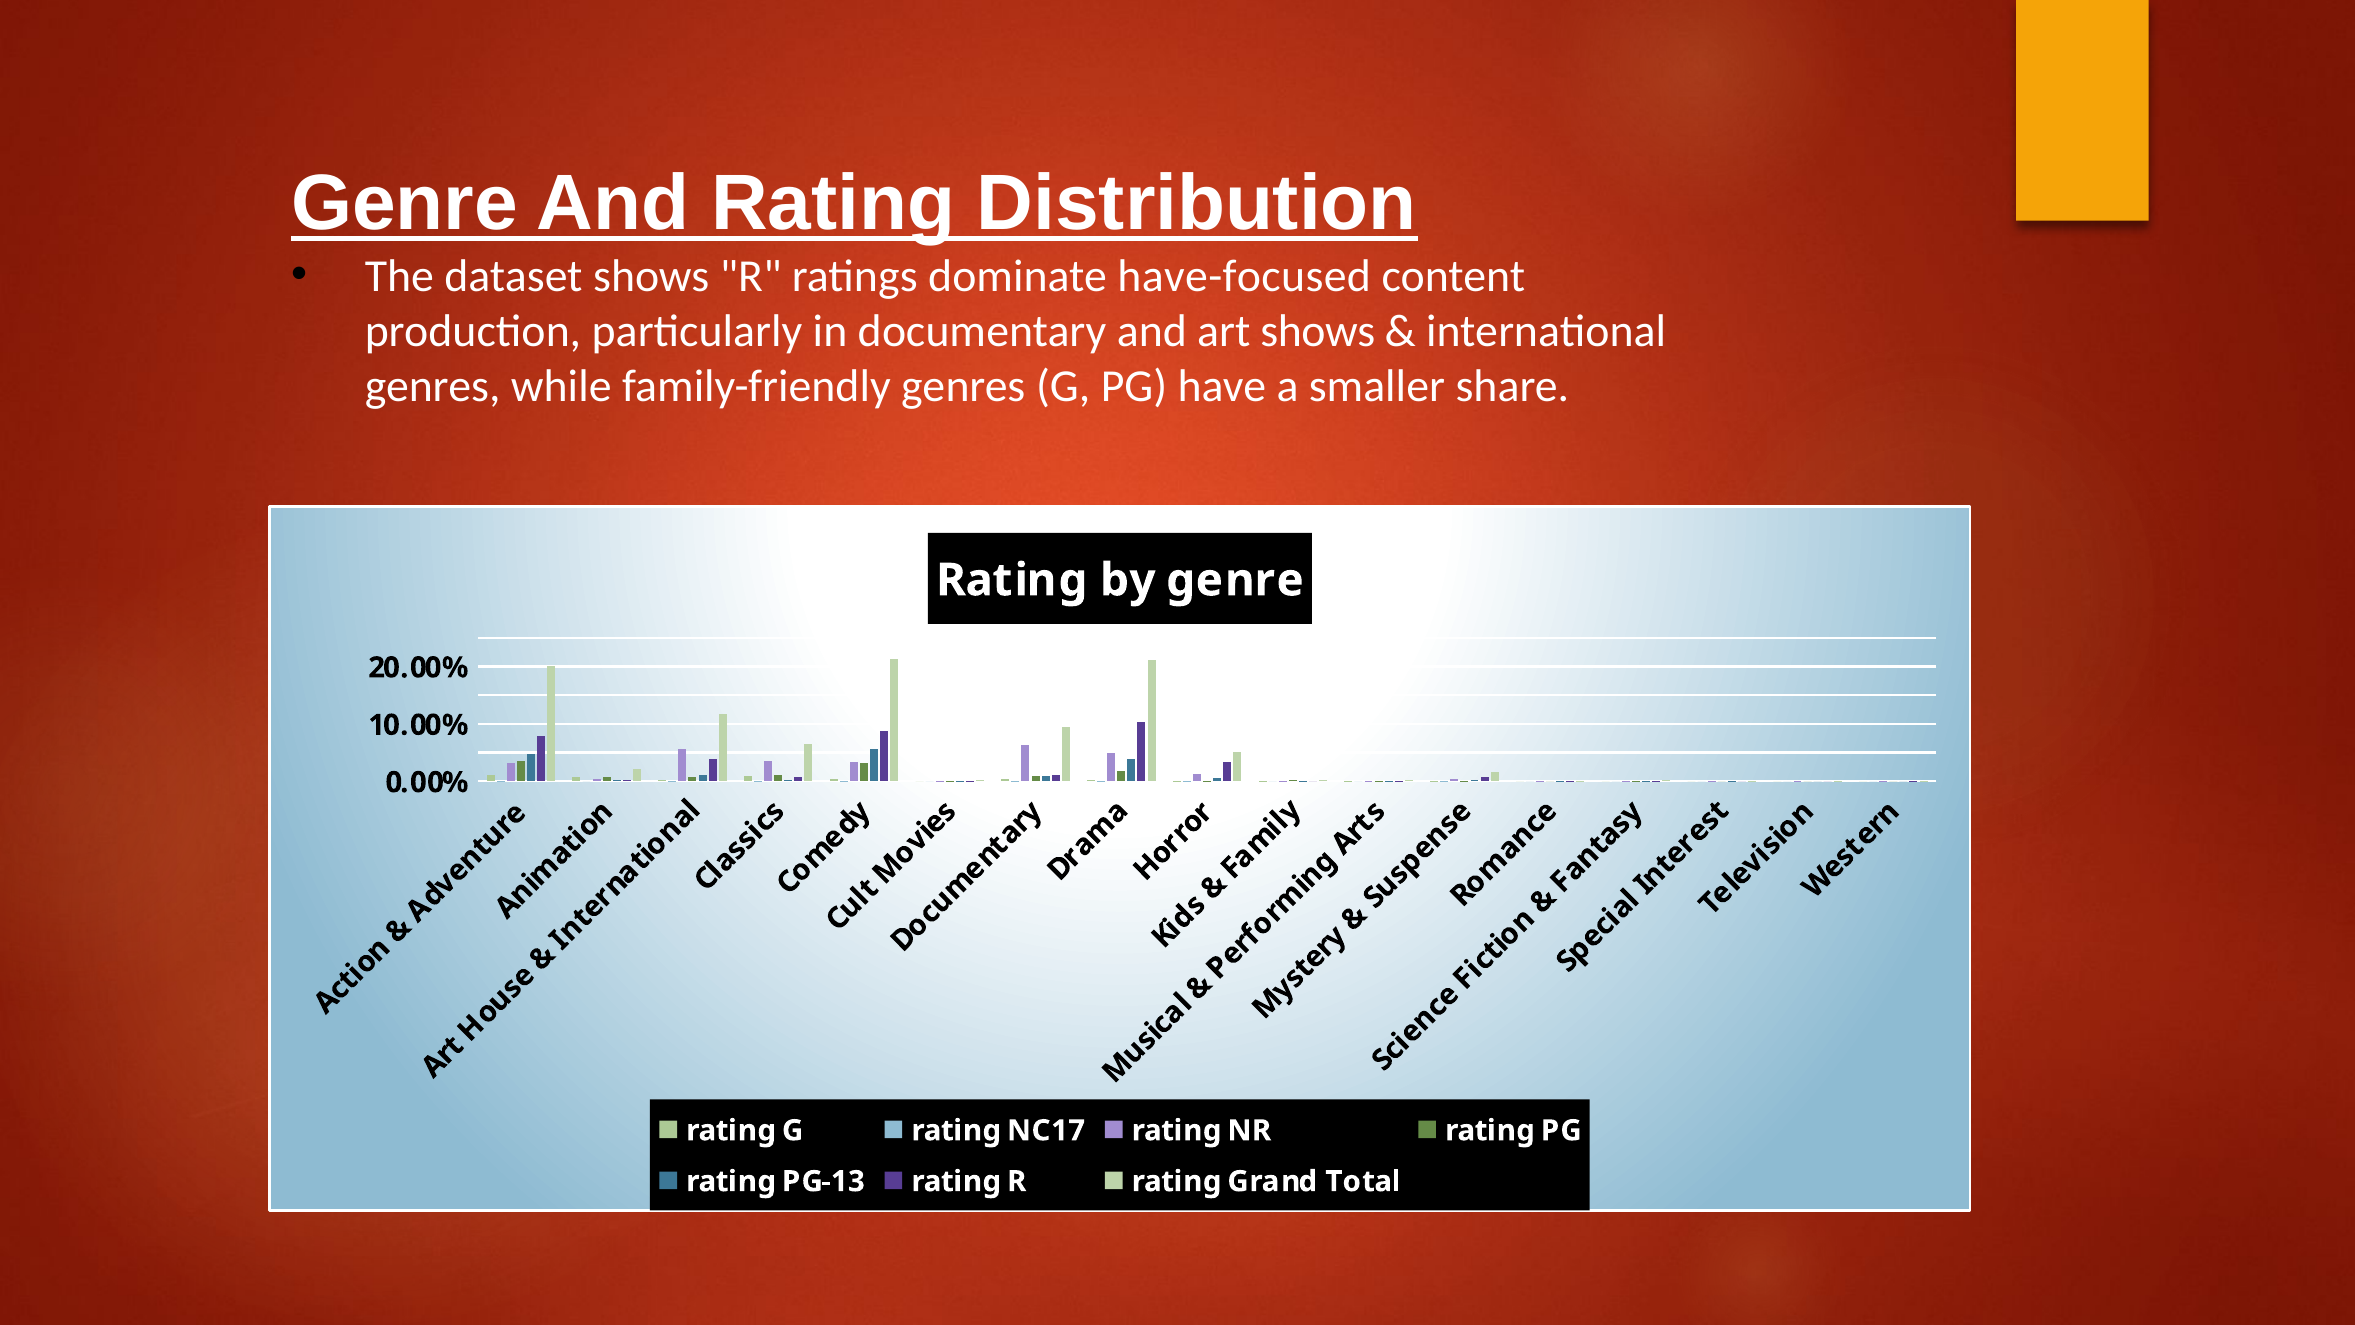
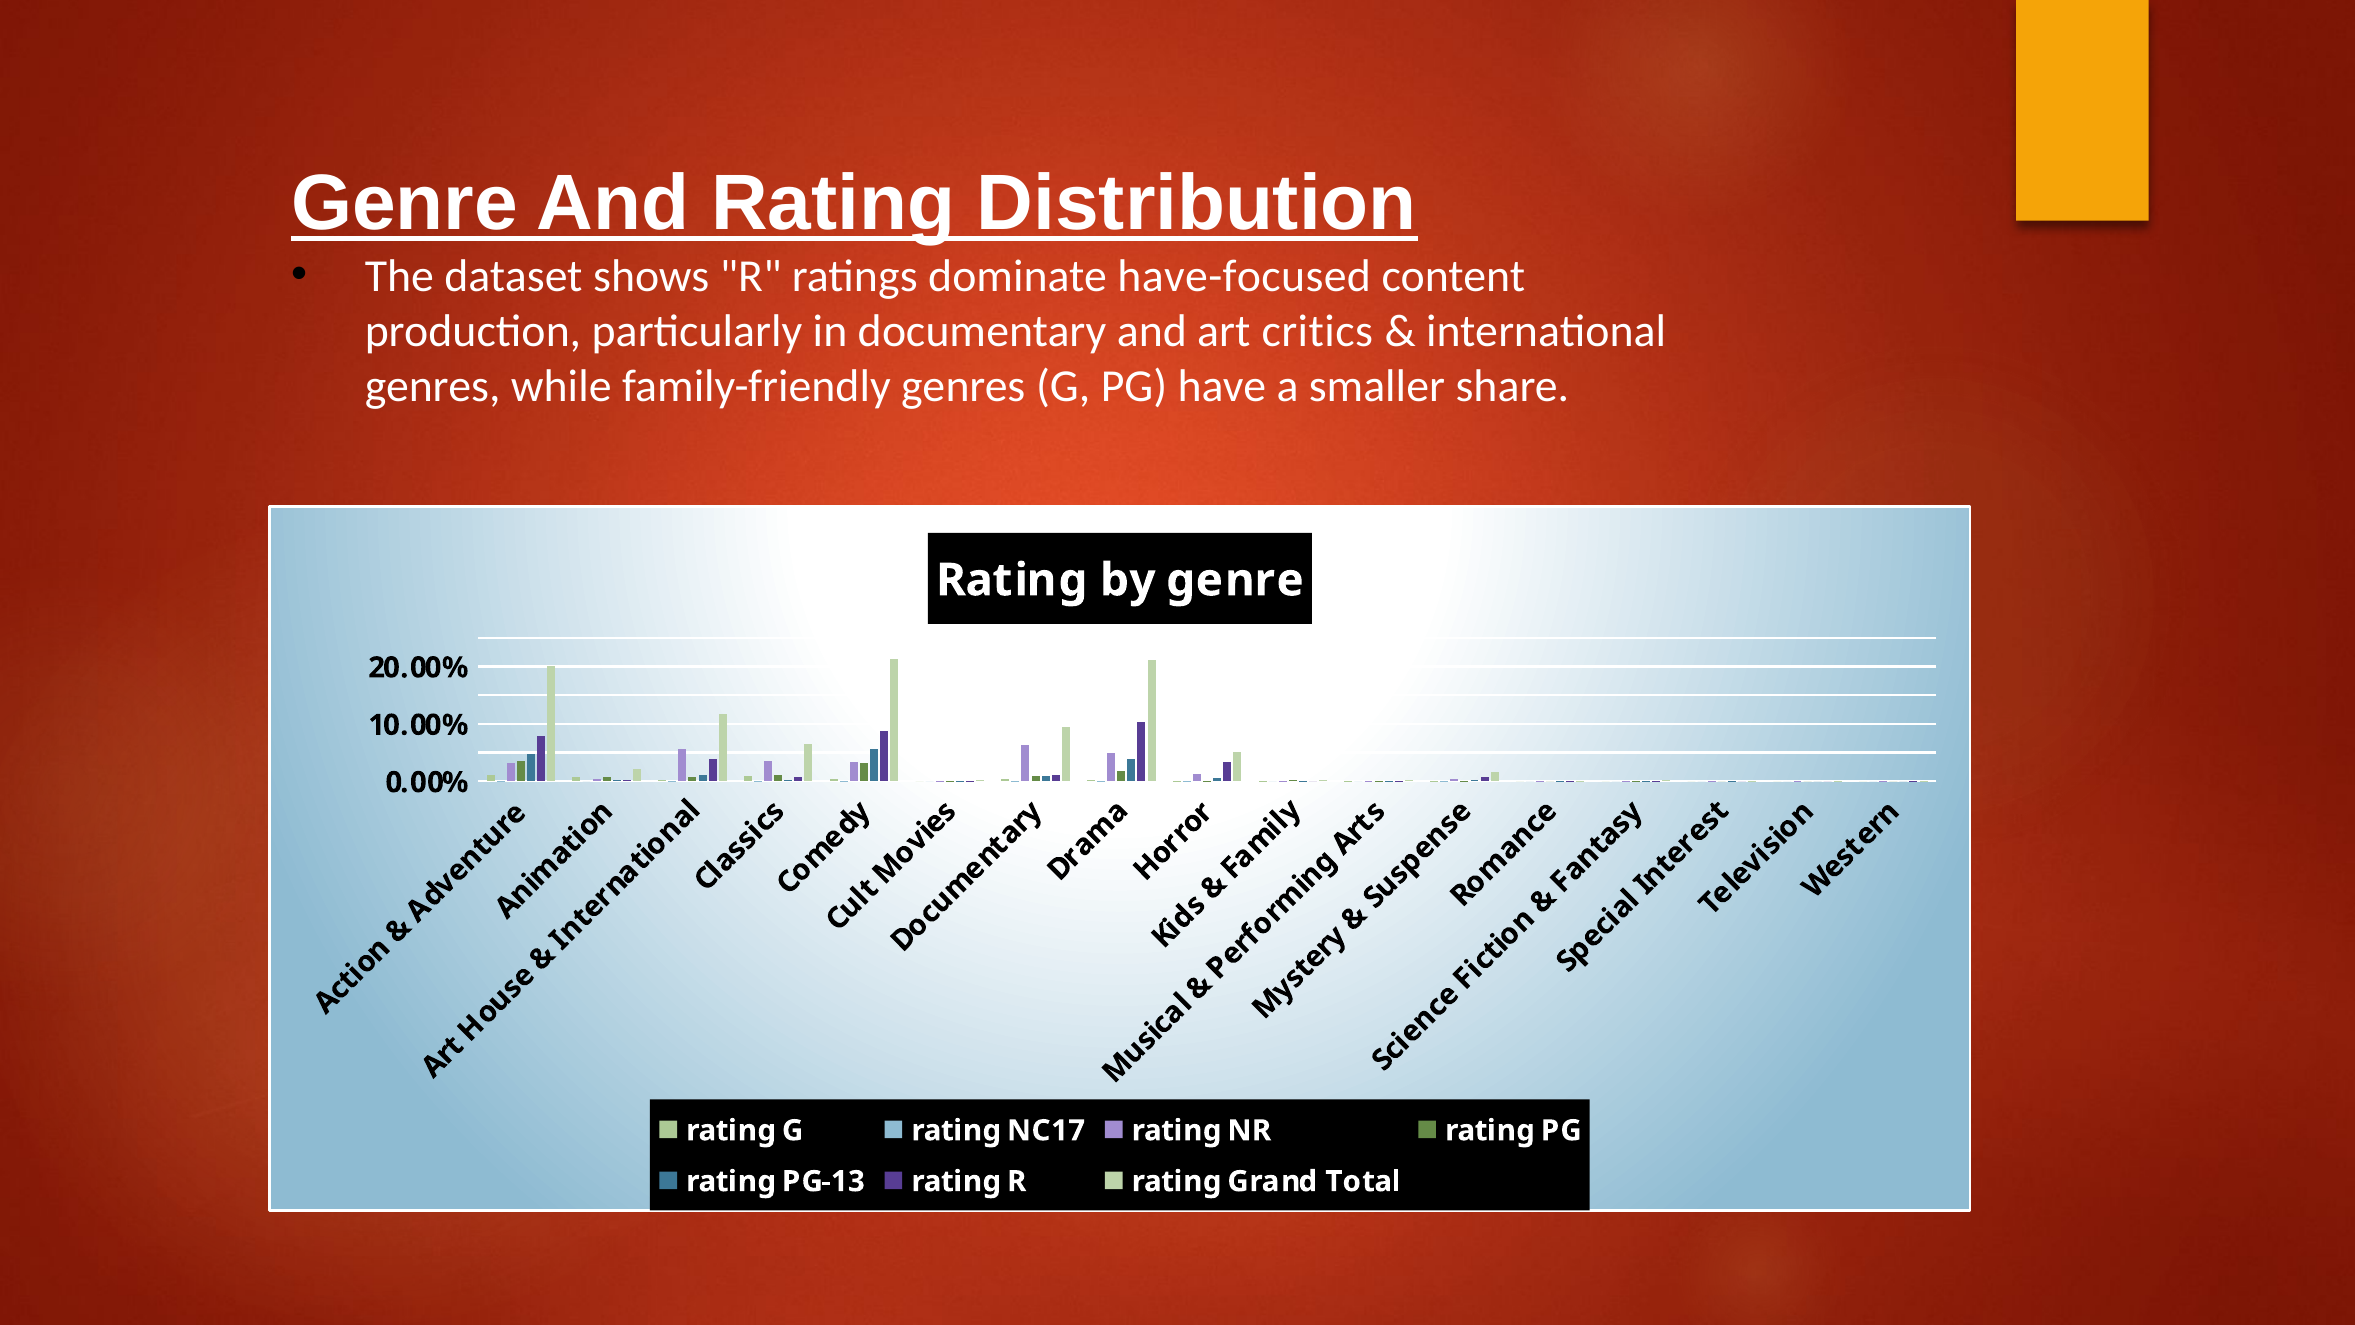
art shows: shows -> critics (1317, 331)
